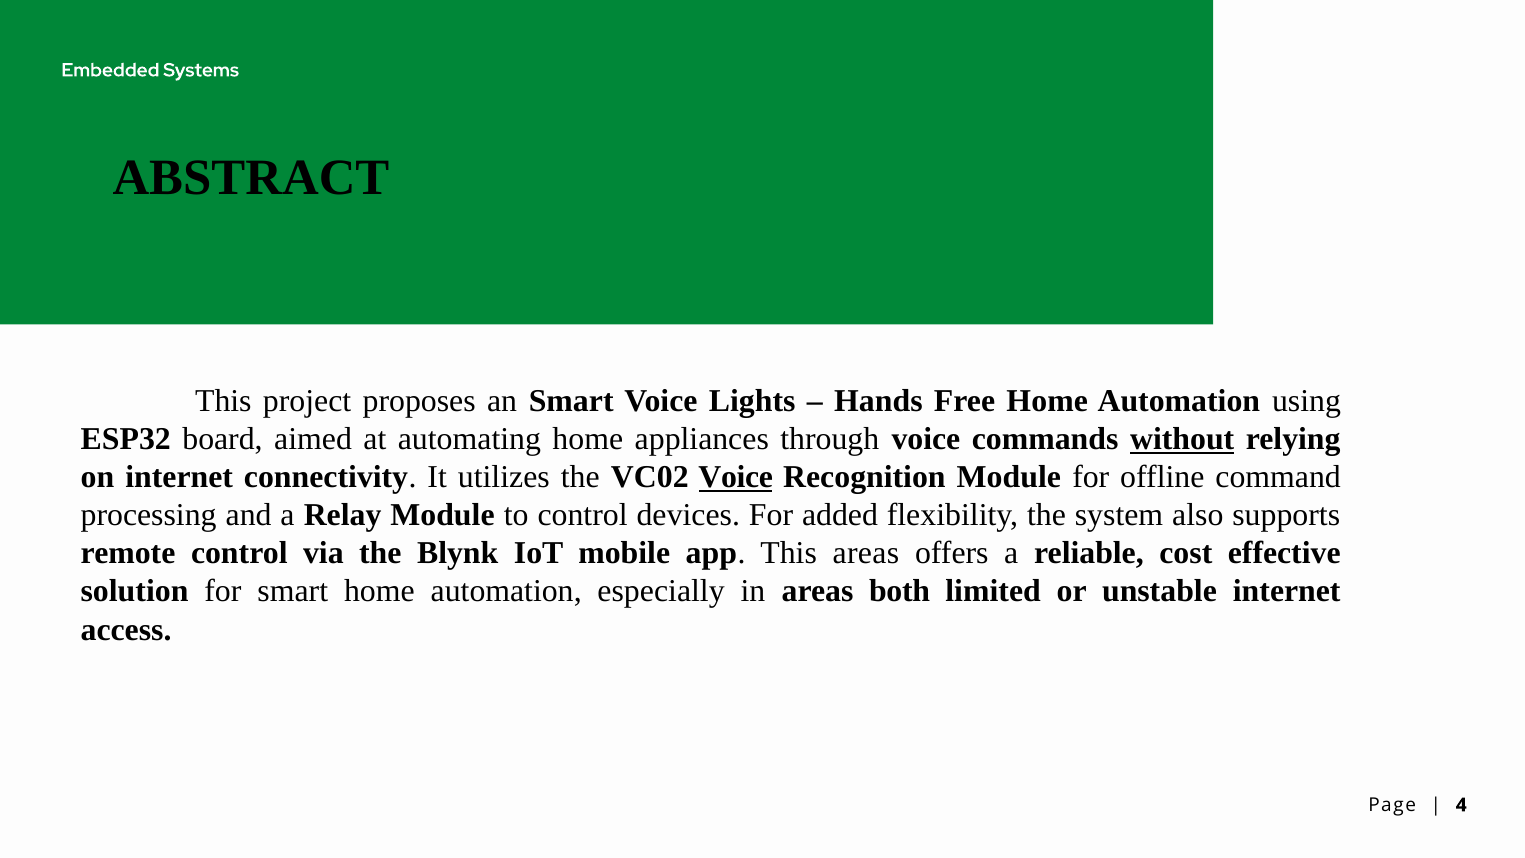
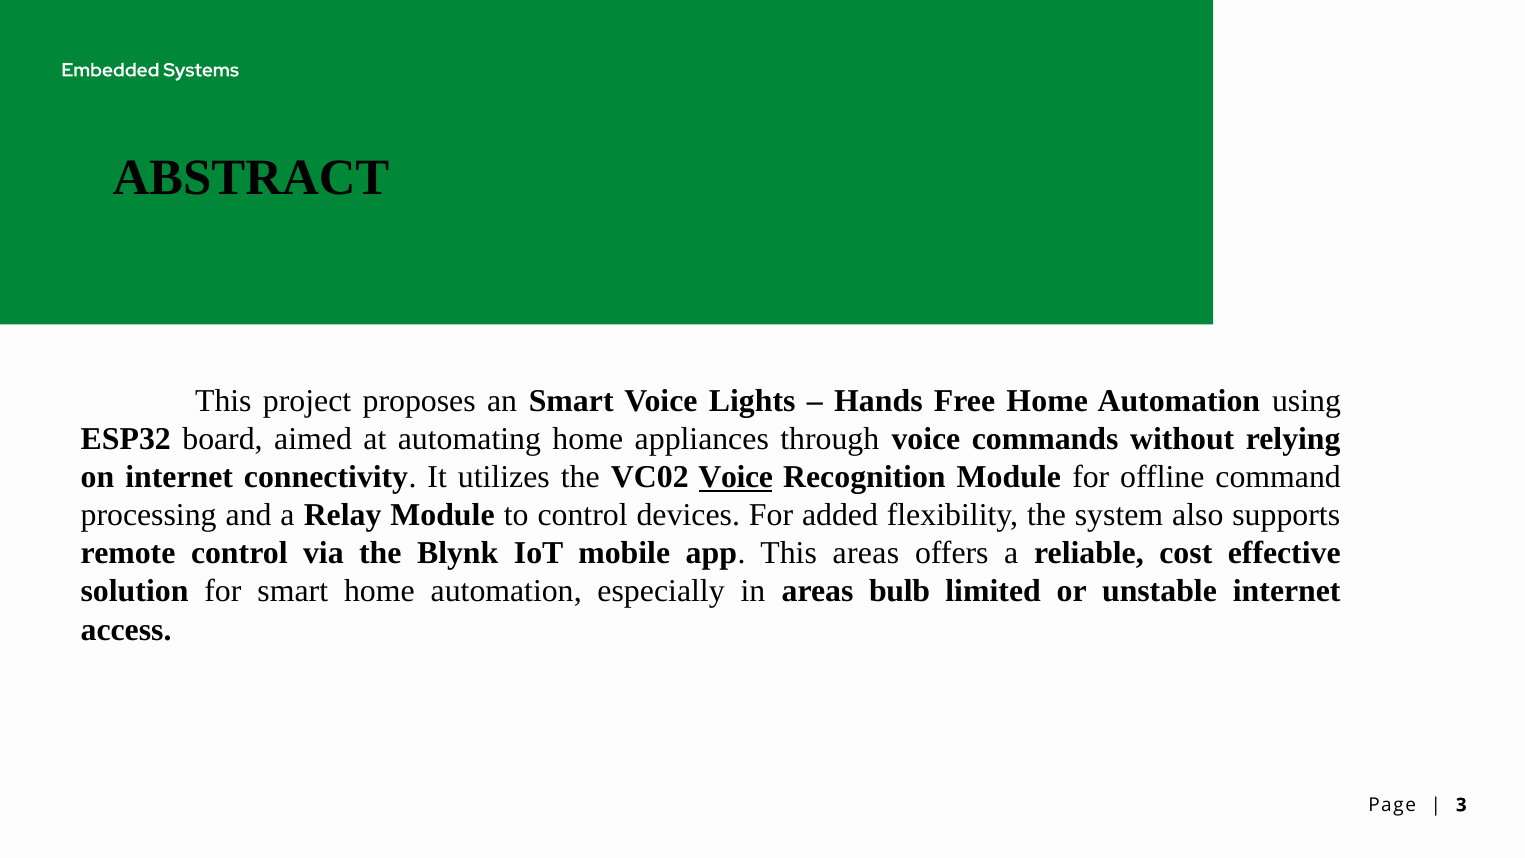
without underline: present -> none (1182, 439)
both: both -> bulb (900, 591)
4: 4 -> 3 (1461, 805)
